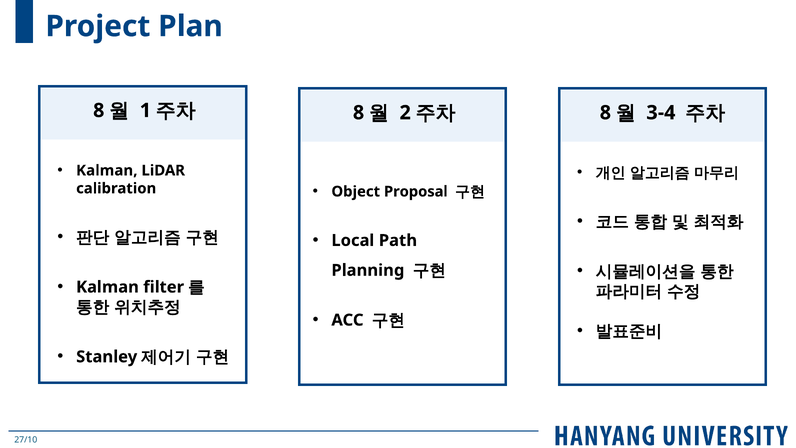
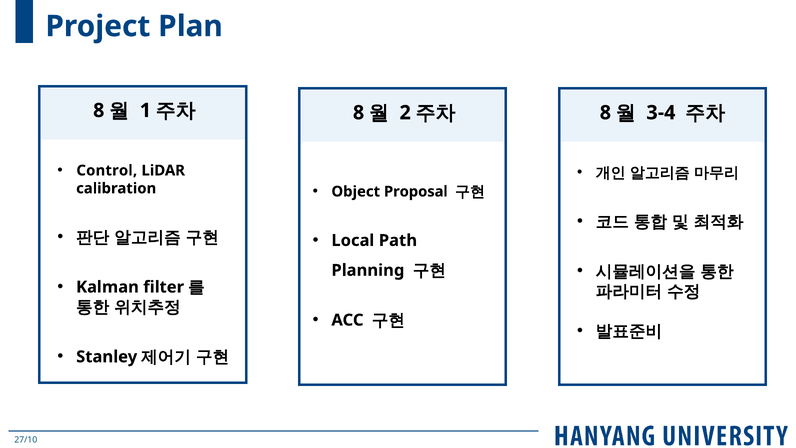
Kalman: Kalman -> Control (107, 170)
